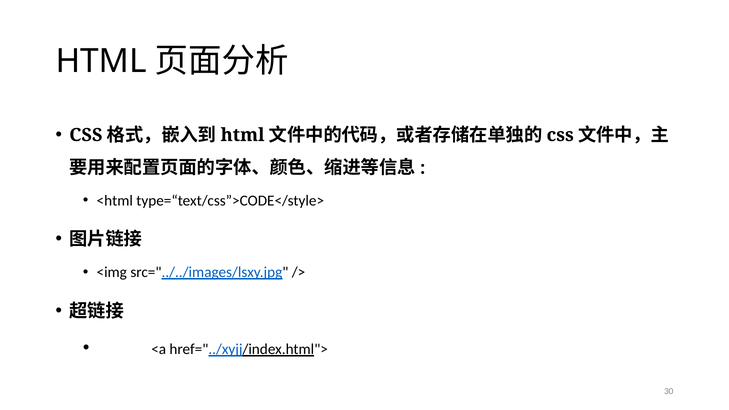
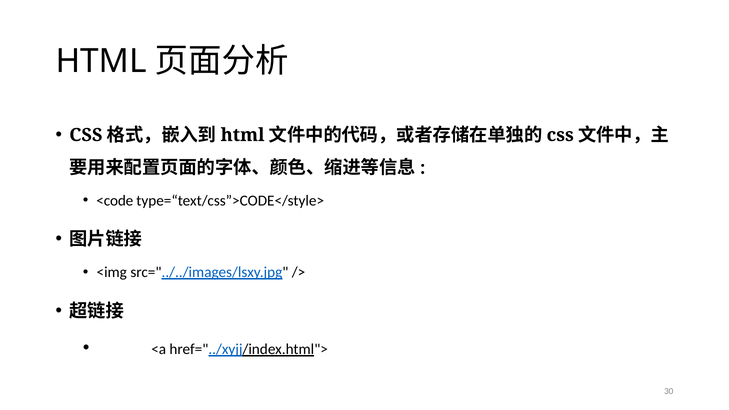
<html: <html -> <code (115, 201)
